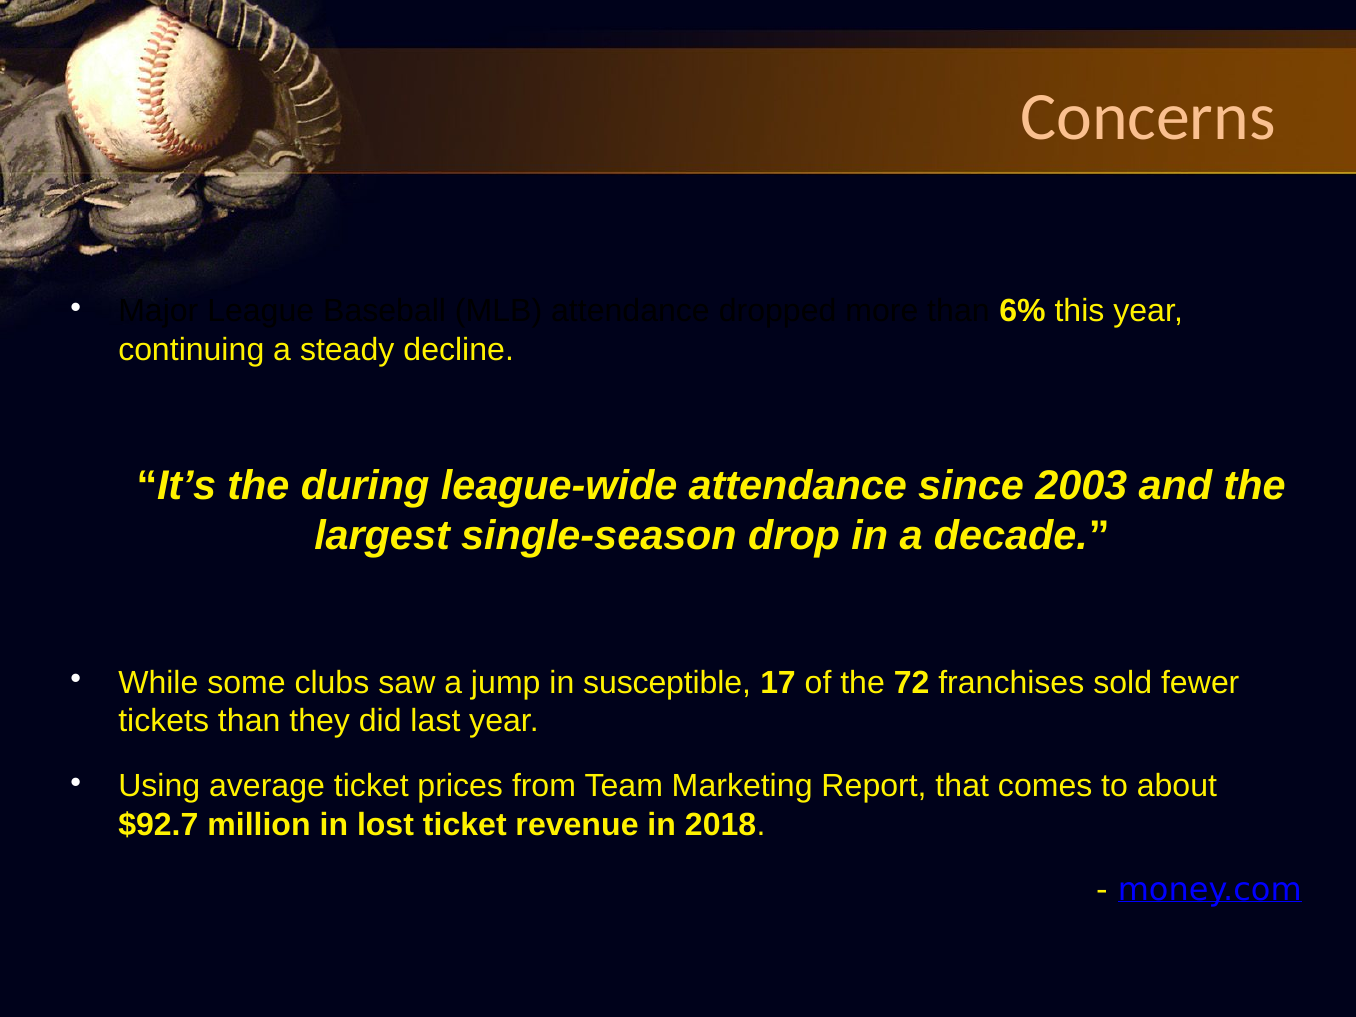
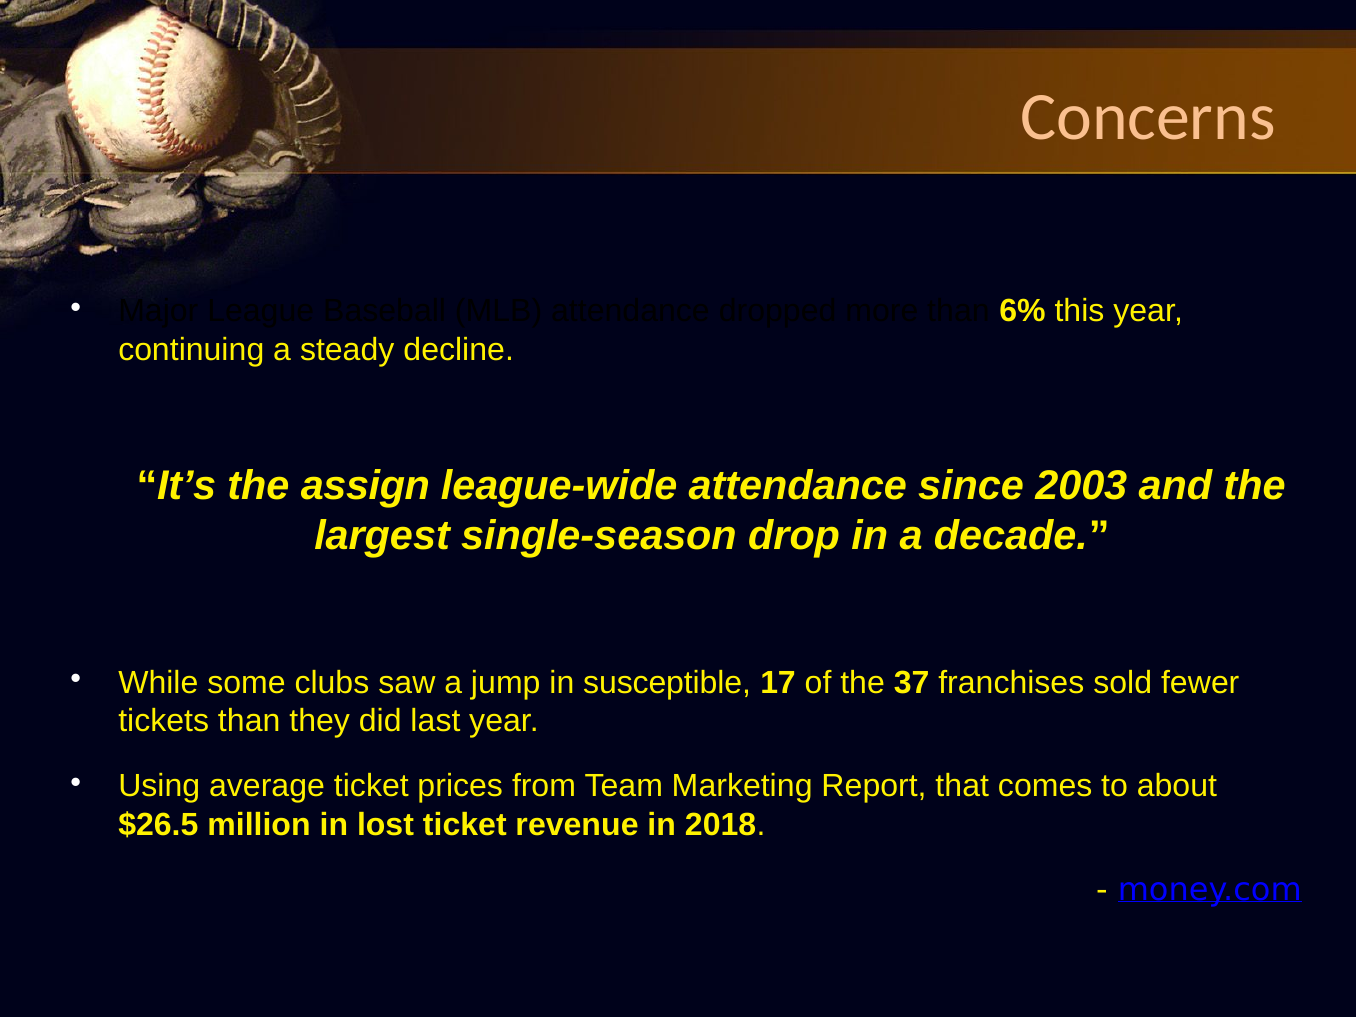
during: during -> assign (365, 486)
72: 72 -> 37 (912, 682)
$92.7: $92.7 -> $26.5 (158, 824)
